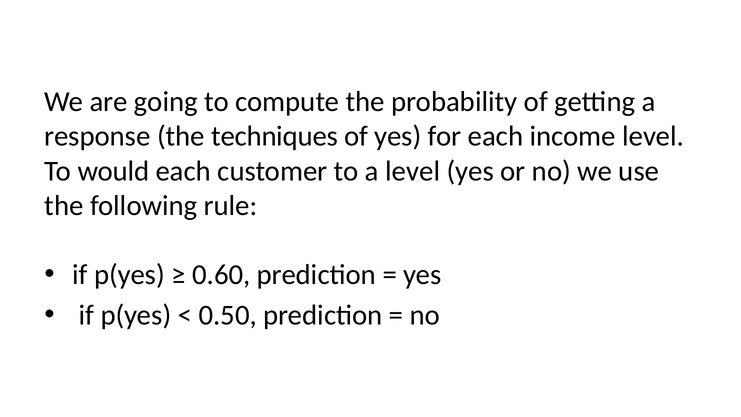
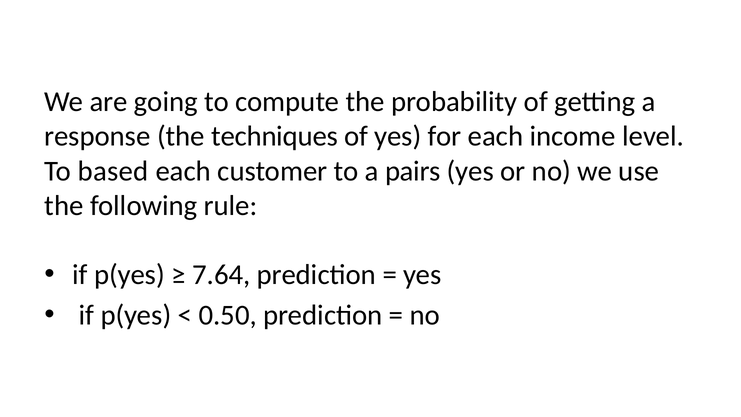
would: would -> based (113, 171)
a level: level -> pairs (413, 171)
0.60: 0.60 -> 7.64 (221, 275)
